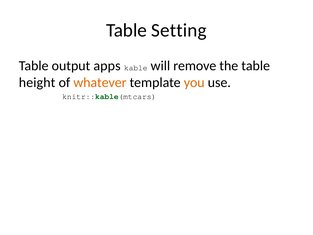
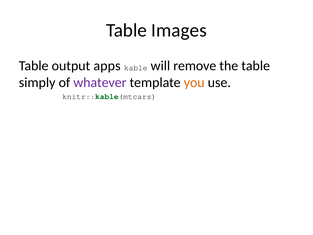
Setting: Setting -> Images (179, 30)
height: height -> simply (37, 82)
whatever colour: orange -> purple (100, 82)
